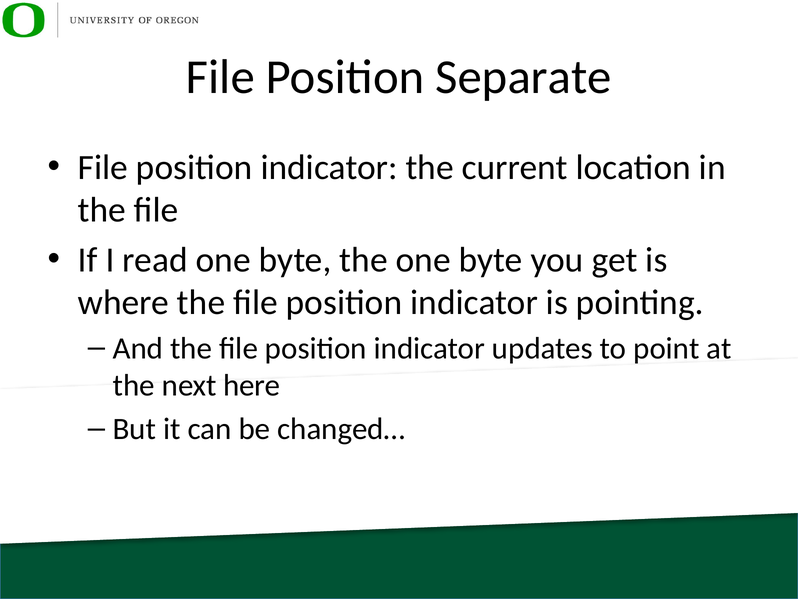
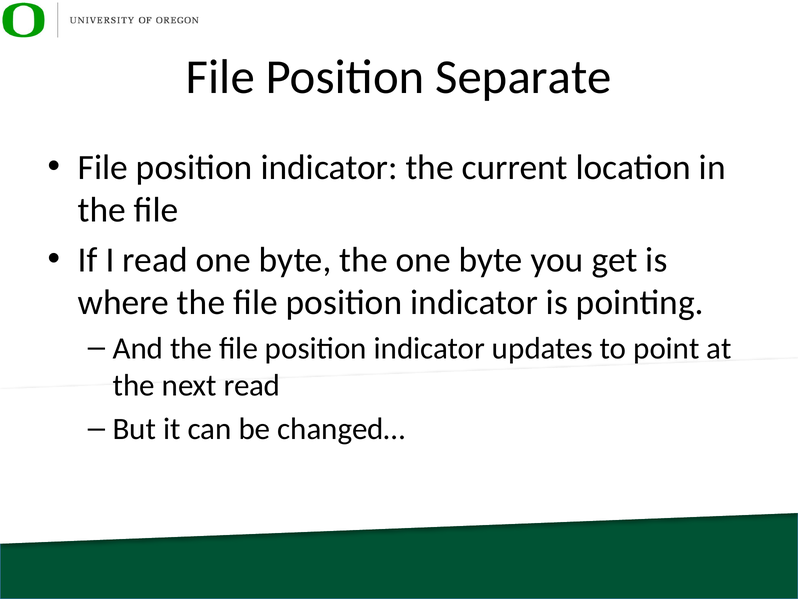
next here: here -> read (252, 385)
